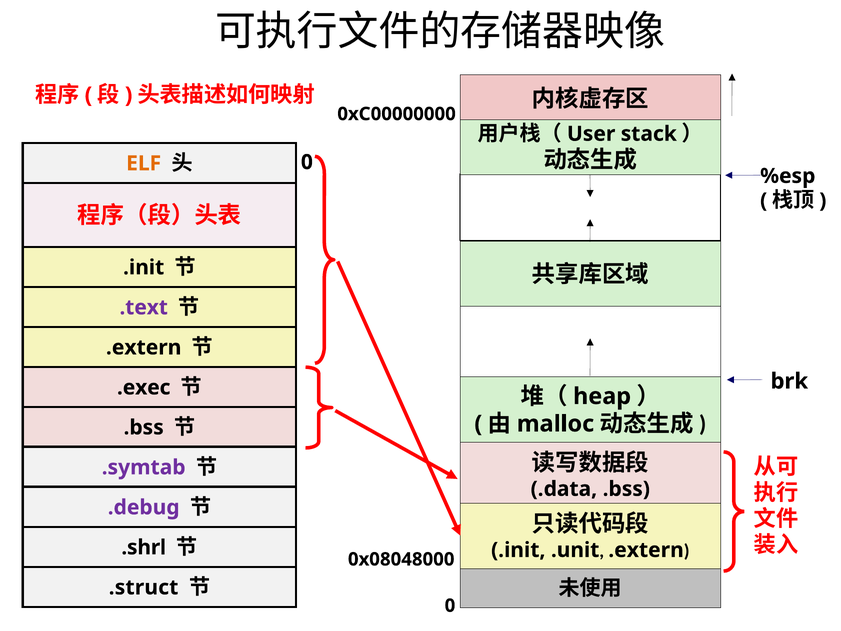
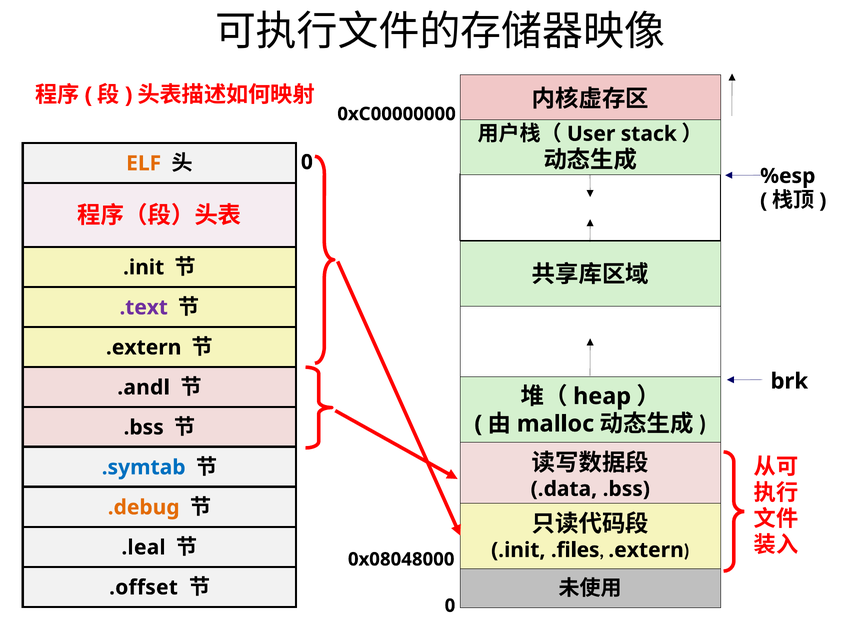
.exec: .exec -> .andl (144, 387)
.symtab colour: purple -> blue (144, 467)
.debug colour: purple -> orange (144, 507)
.shrl: .shrl -> .leal (144, 547)
.unit: .unit -> .files (575, 550)
.struct: .struct -> .offset (143, 587)
